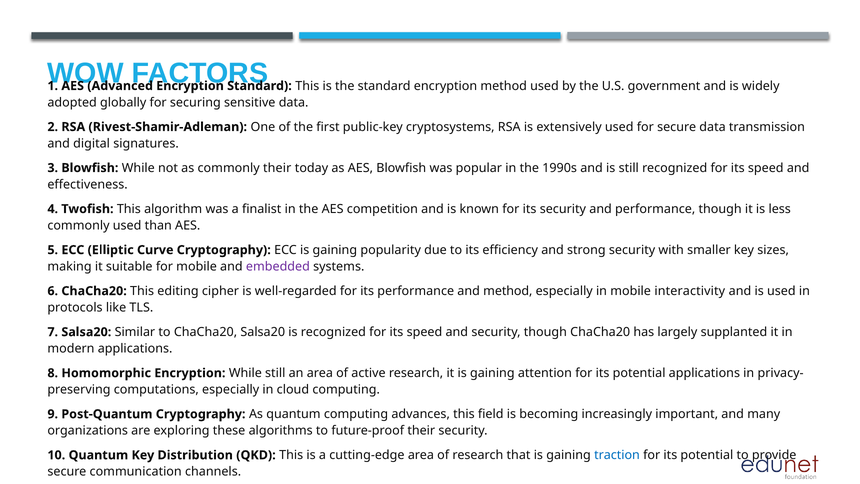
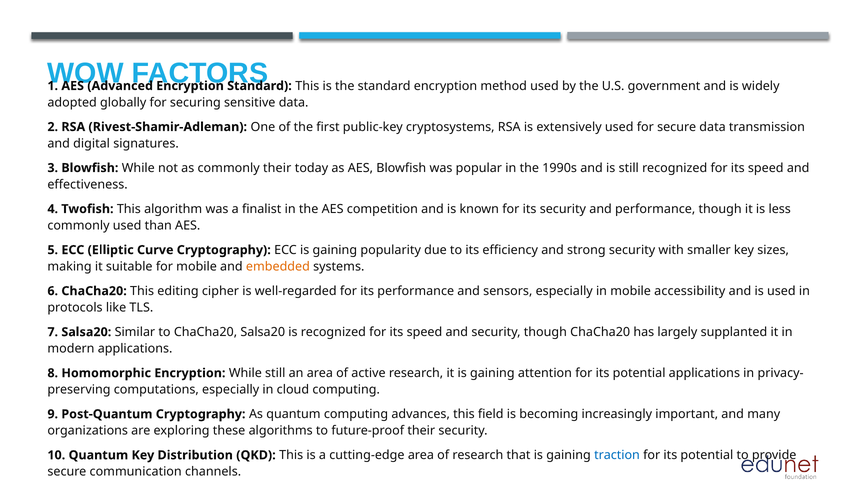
embedded colour: purple -> orange (278, 266)
and method: method -> sensors (508, 291)
interactivity: interactivity -> accessibility (690, 291)
